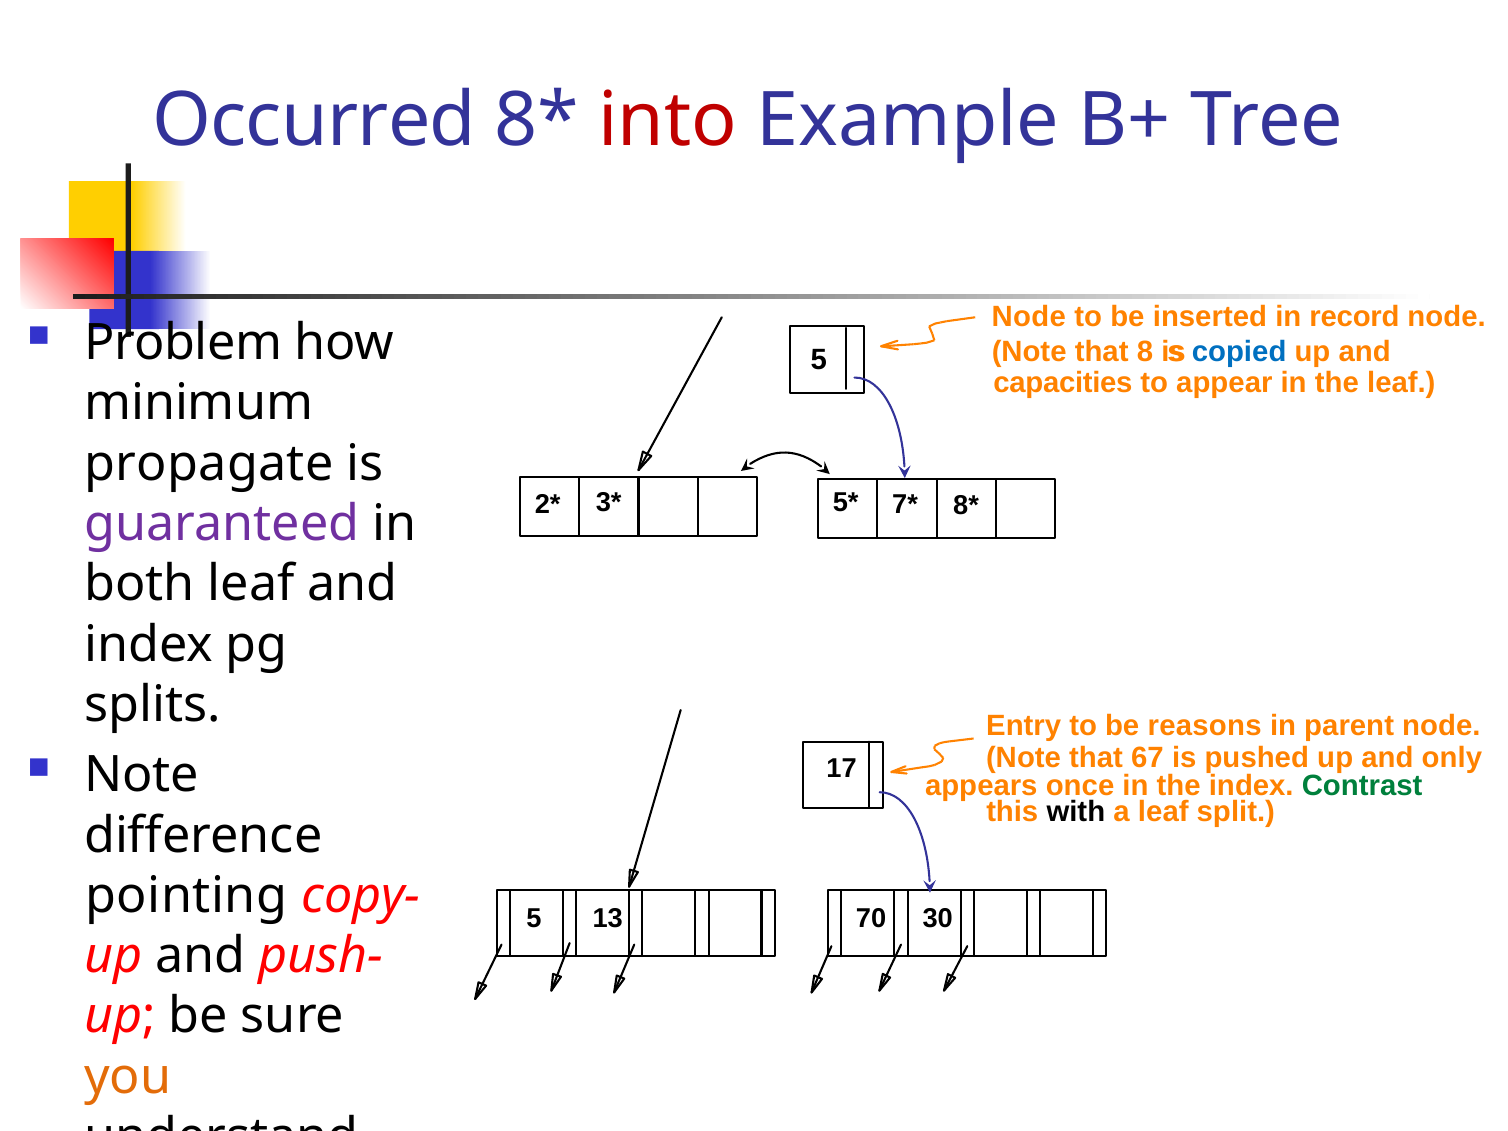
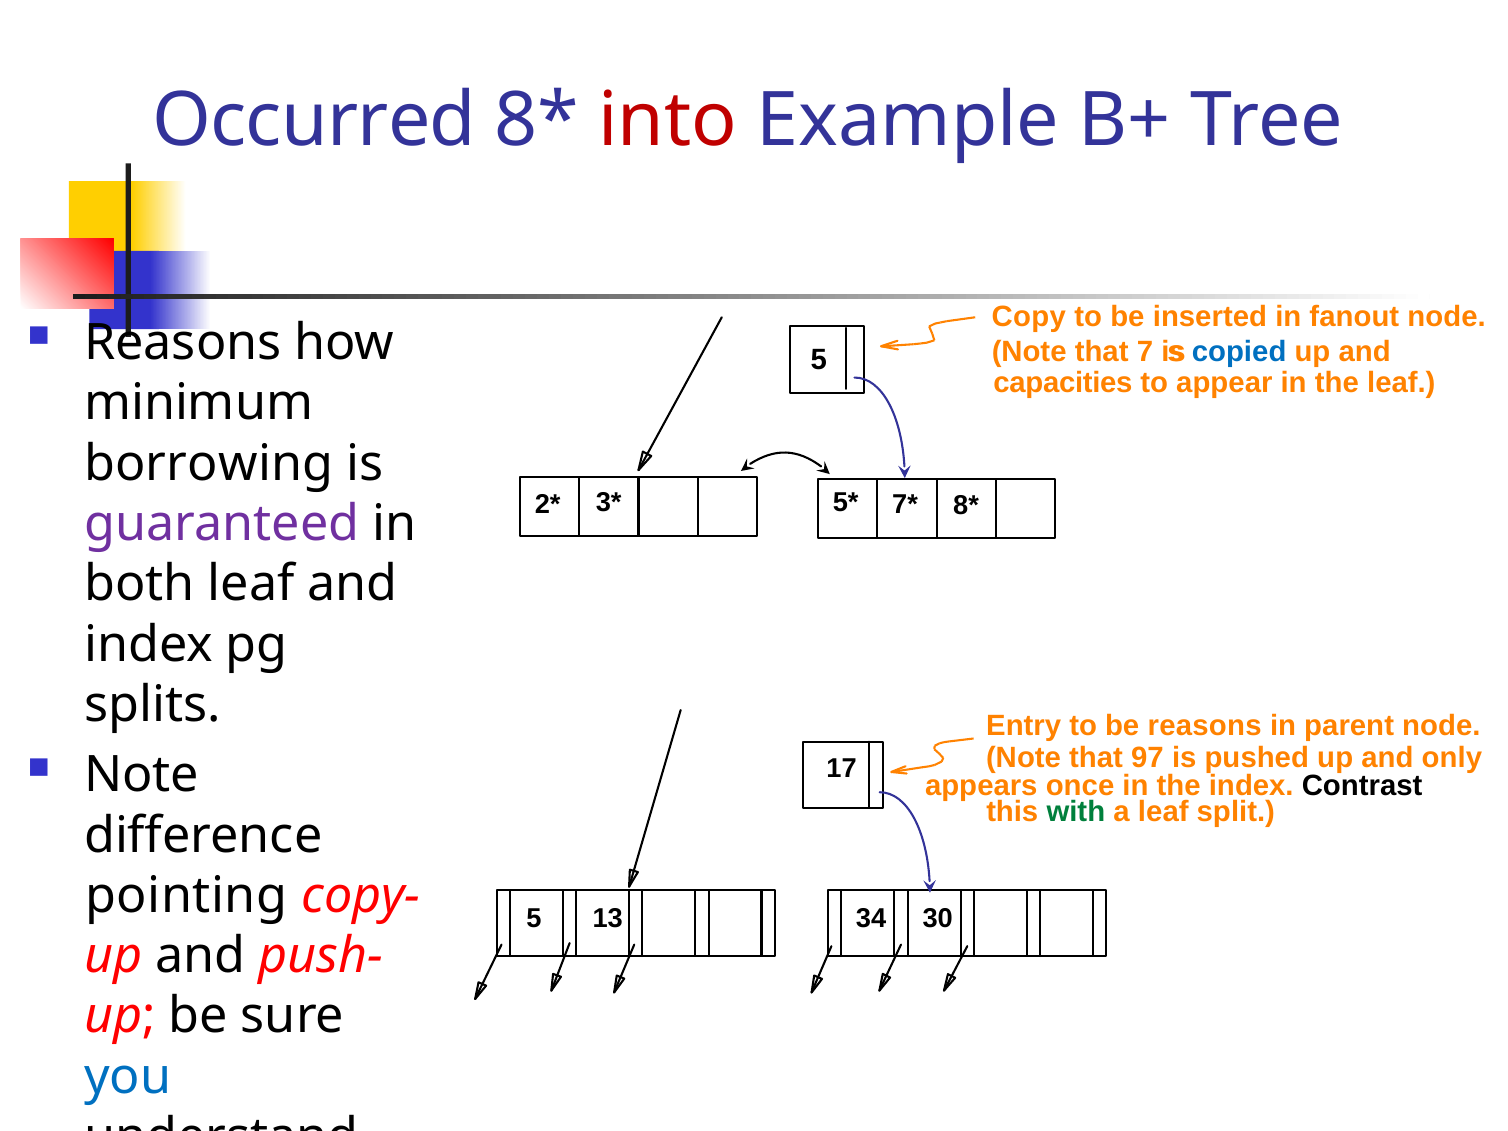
Node: Node -> Copy (1029, 316)
record: record -> fanout (1354, 316)
Problem: Problem -> Reasons (183, 343)
8: 8 -> 7 (1145, 352)
propagate: propagate -> borrowing (209, 463)
67: 67 -> 97 (1147, 757)
Contrast colour: green -> black (1362, 786)
with colour: black -> green (1076, 812)
70: 70 -> 34 (871, 919)
you colour: orange -> blue (128, 1077)
